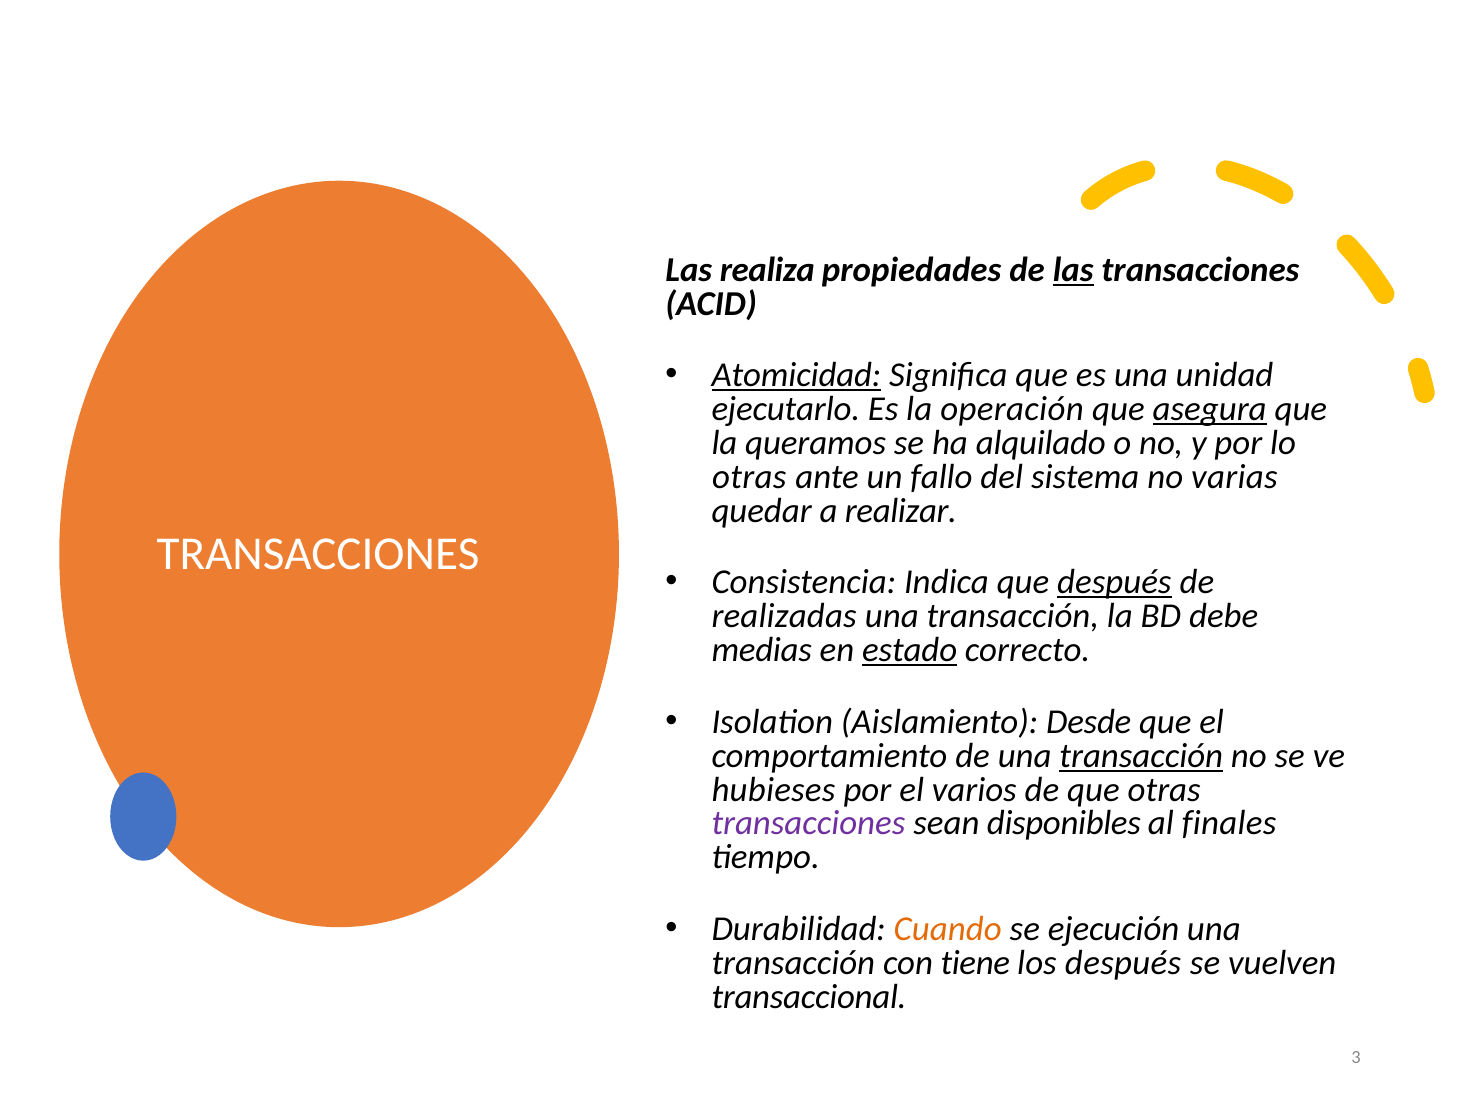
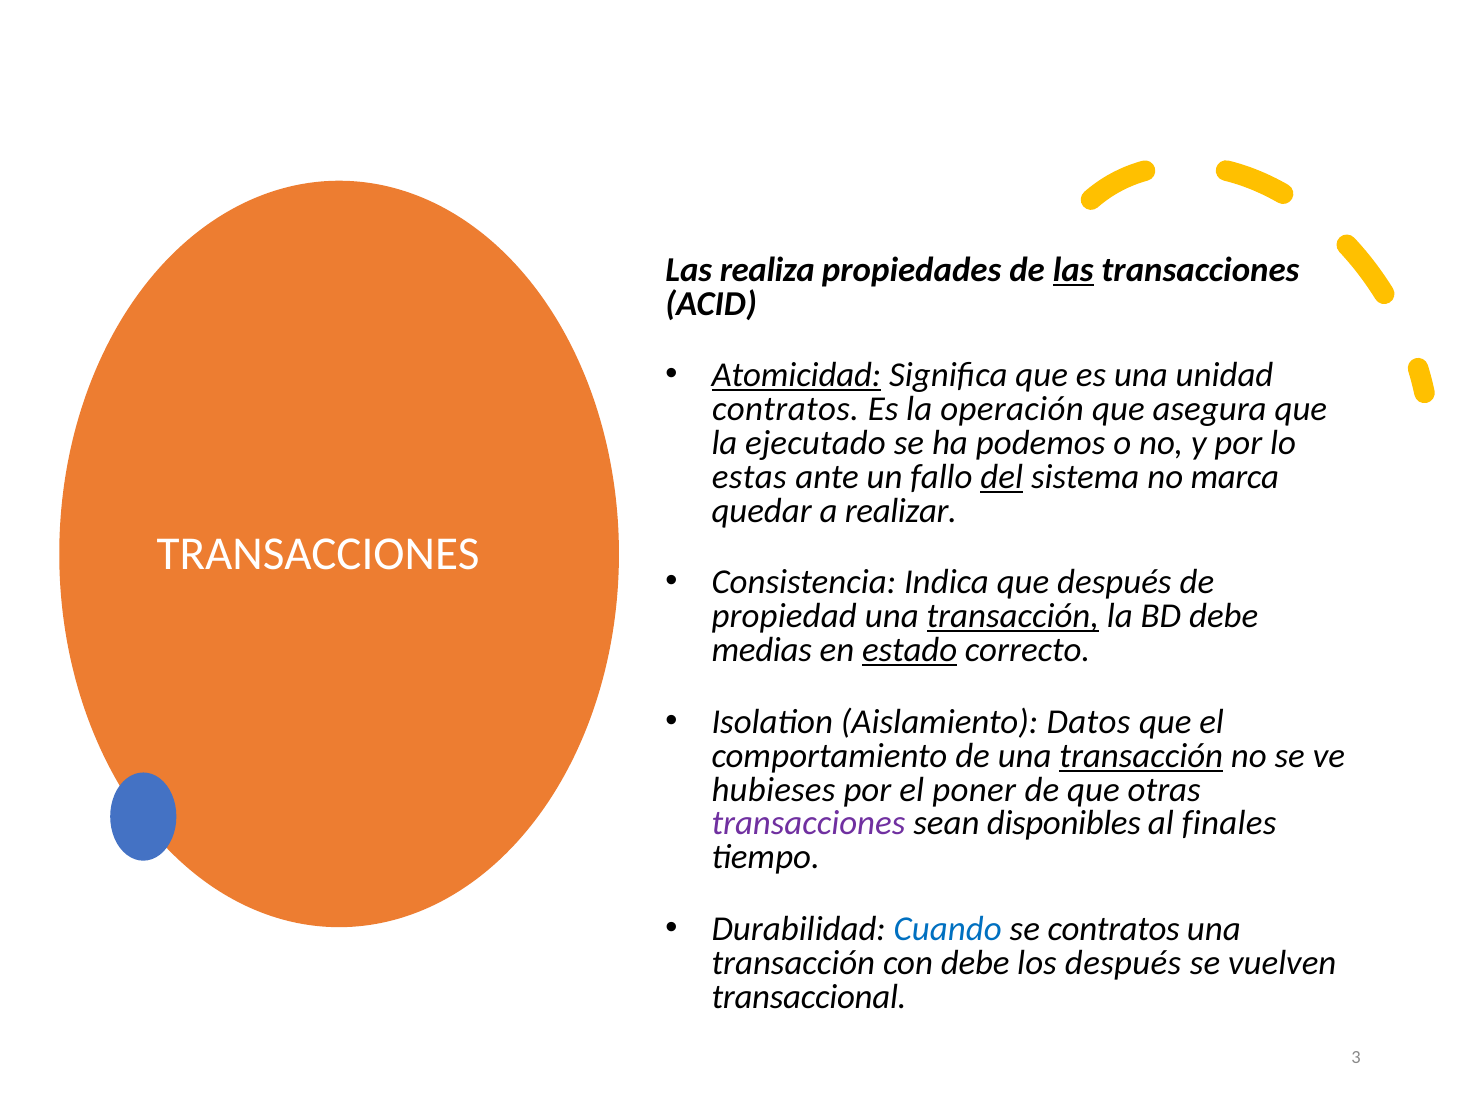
ejecutarlo: ejecutarlo -> contratos (786, 409)
asegura underline: present -> none (1210, 409)
queramos: queramos -> ejecutado (816, 443)
alquilado: alquilado -> podemos (1041, 443)
otras: otras -> estas (749, 477)
del underline: none -> present (1002, 477)
varias: varias -> marca (1235, 477)
después underline: present -> none (1114, 582)
realizadas: realizadas -> propiedad (784, 616)
transacción underline: none -> present (1013, 616)
Desde: Desde -> Datos (1088, 722)
varios: varios -> poner (974, 789)
Cuando colour: orange -> blue (948, 929)
se ejecución: ejecución -> contratos (1114, 929)
con tiene: tiene -> debe (975, 963)
